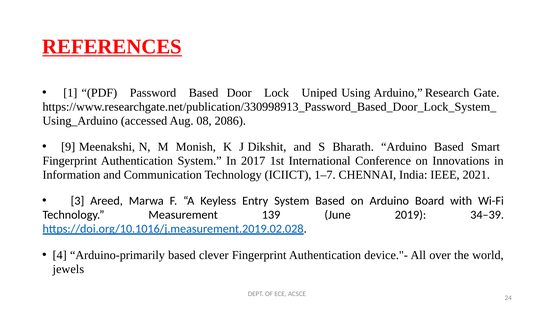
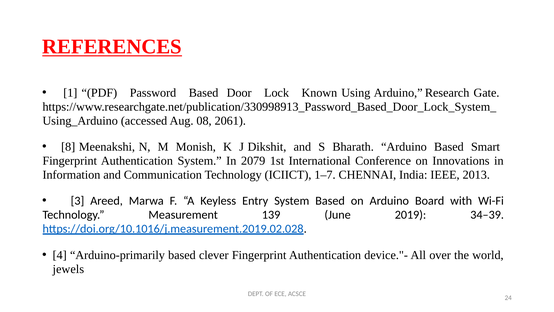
Uniped: Uniped -> Known (319, 93)
2086: 2086 -> 2061 (230, 121)
9: 9 -> 8 (68, 147)
2017: 2017 -> 2079 (253, 161)
2021: 2021 -> 2013 (476, 175)
